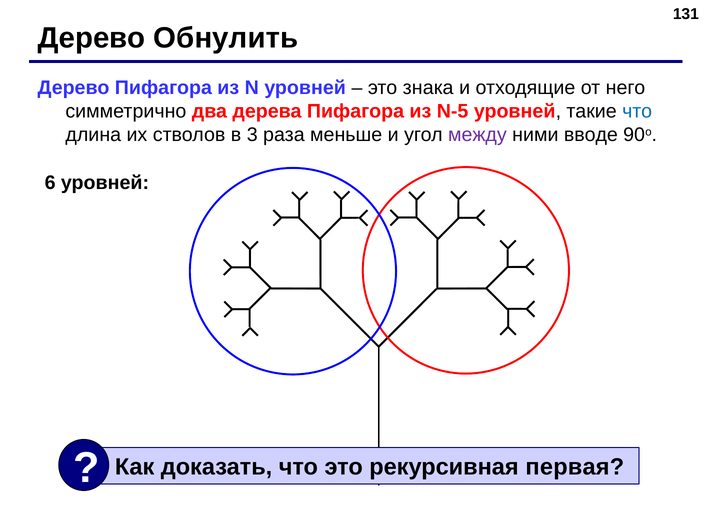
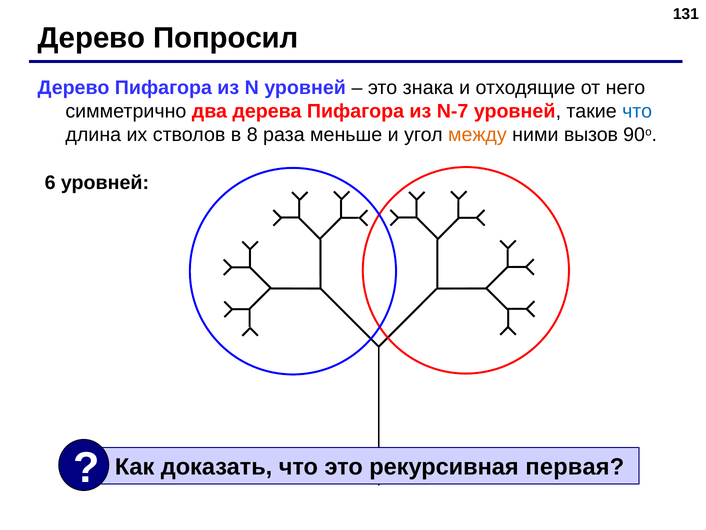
Обнулить: Обнулить -> Попросил (226, 38)
N-5: N-5 -> N-7 (453, 111)
3: 3 -> 8 (252, 135)
между colour: purple -> orange (477, 135)
вводе: вводе -> вызов (591, 135)
